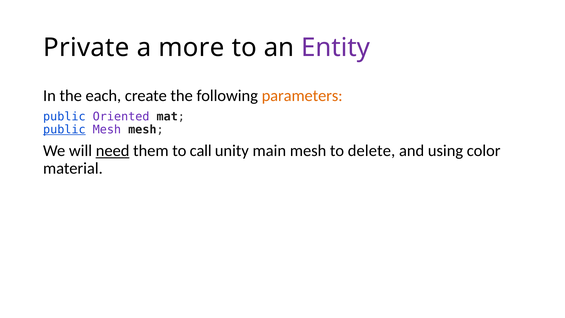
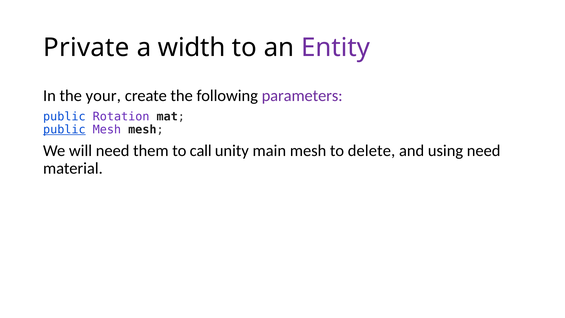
more: more -> width (192, 47)
each: each -> your (103, 96)
parameters colour: orange -> purple (302, 96)
Oriented: Oriented -> Rotation (121, 117)
need underline: present -> none (113, 151)
using color: color -> need (484, 151)
